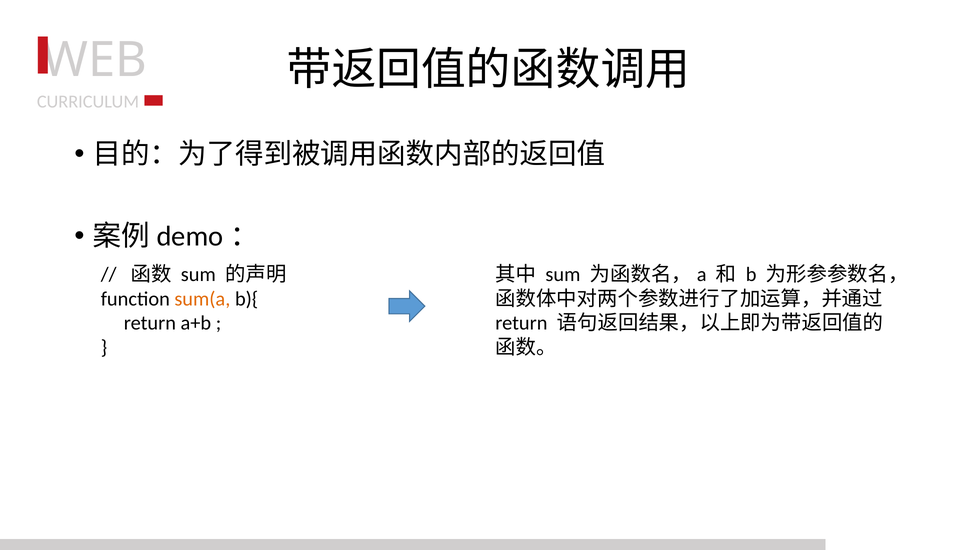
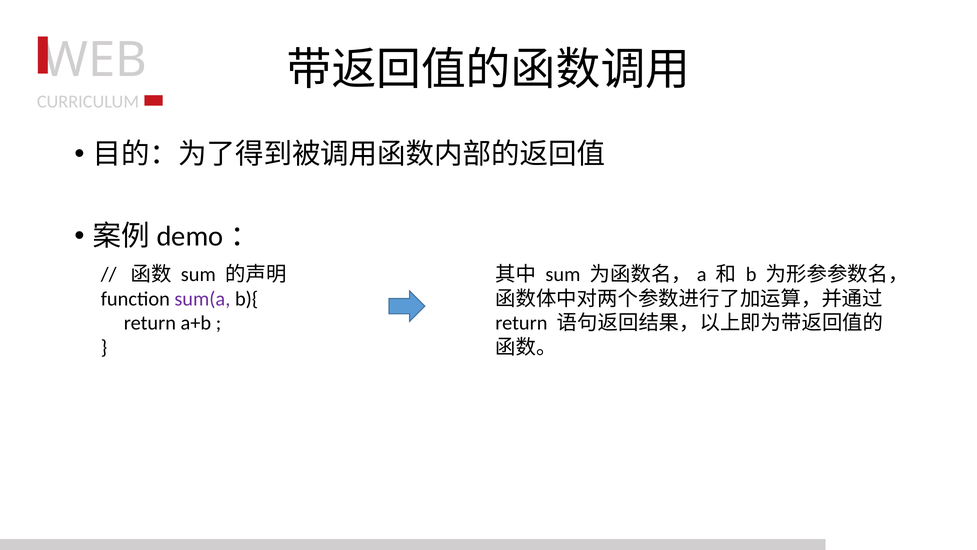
sum(a colour: orange -> purple (202, 299)
